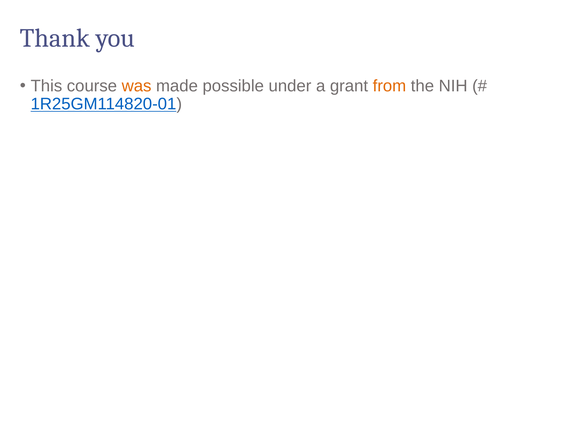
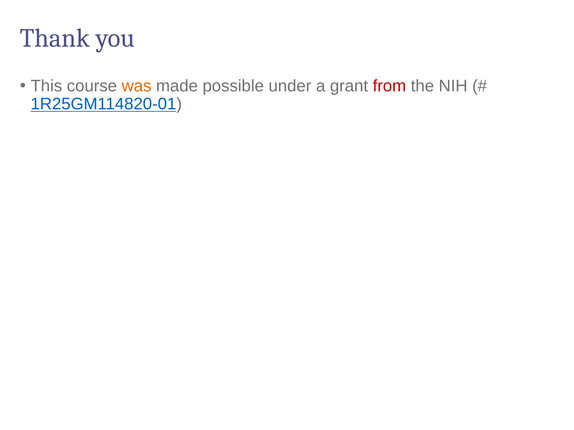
from colour: orange -> red (389, 86)
